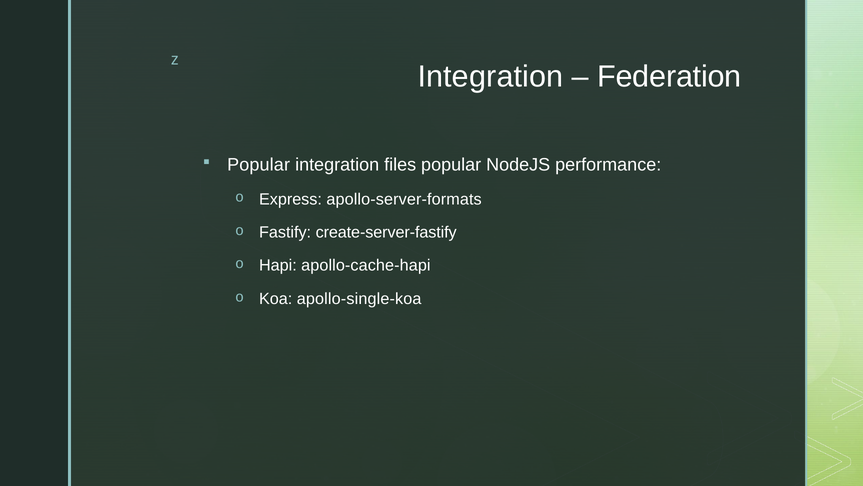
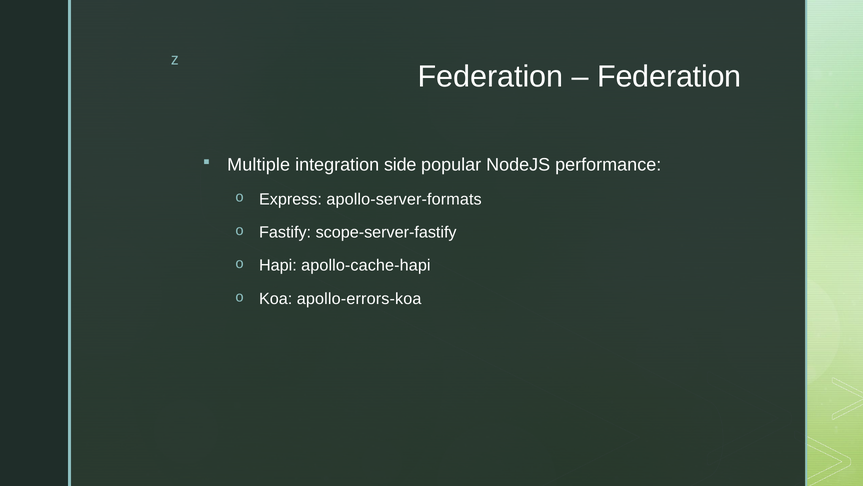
Integration: Integration -> Federation (491, 77)
Popular: Popular -> Multiple (259, 165)
files: files -> side (400, 165)
create-server-fastify: create-server-fastify -> scope-server-fastify (386, 232)
apollo-single-koa: apollo-single-koa -> apollo-errors-koa (359, 299)
